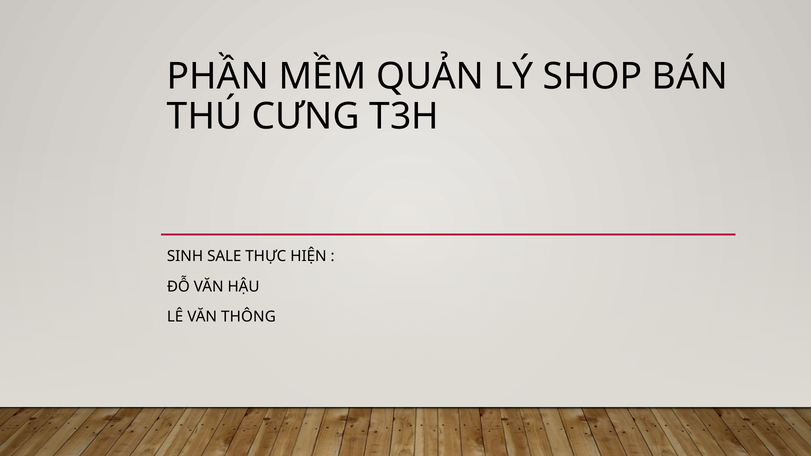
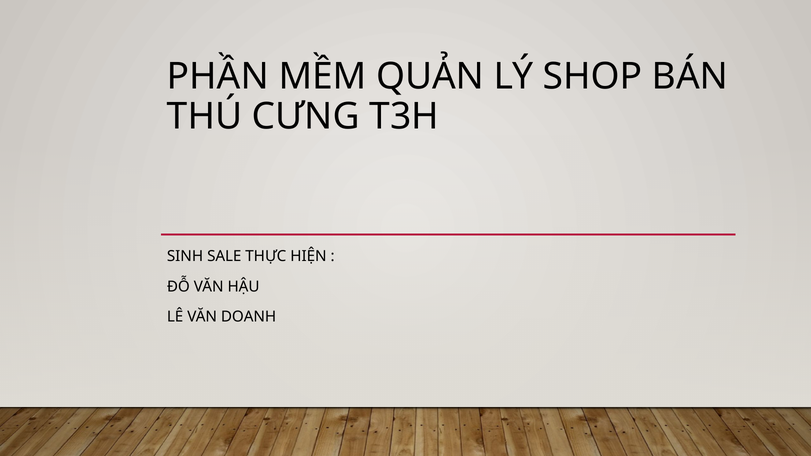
THÔNG: THÔNG -> DOANH (249, 317)
